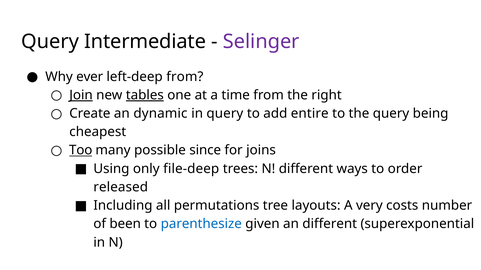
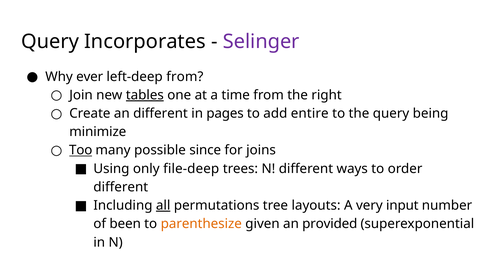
Intermediate: Intermediate -> Incorporates (145, 42)
Join underline: present -> none (81, 95)
an dynamic: dynamic -> different (161, 114)
in query: query -> pages (225, 114)
cheapest: cheapest -> minimize (98, 132)
released: released -> different (121, 187)
all underline: none -> present (163, 206)
costs: costs -> input (402, 206)
parenthesize colour: blue -> orange (201, 224)
an different: different -> provided (330, 224)
